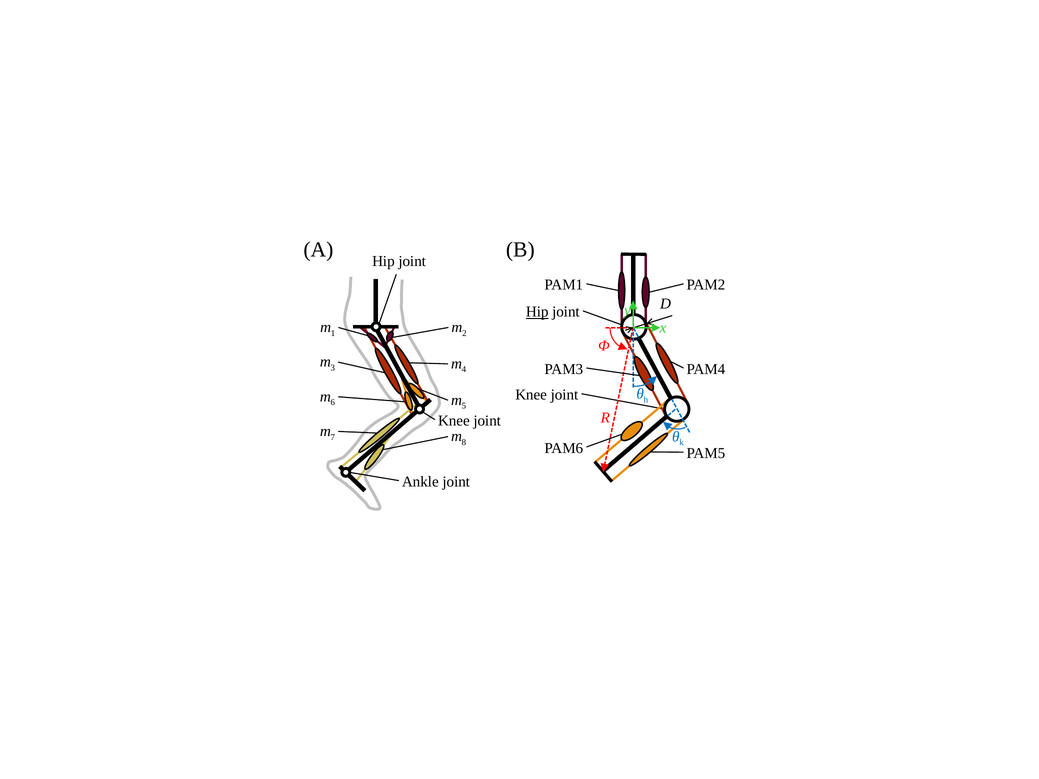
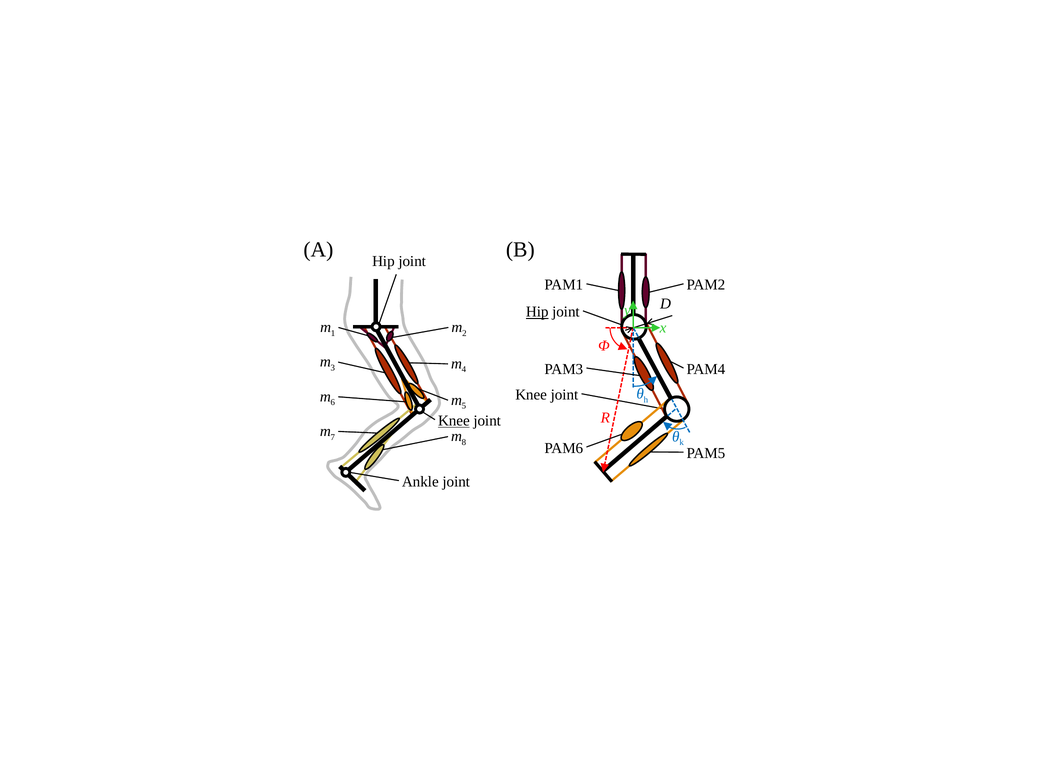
Knee underline: none -> present (454, 421)
